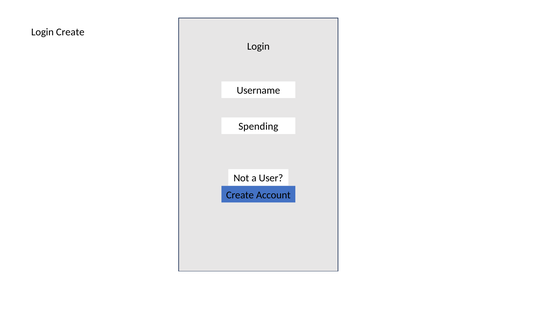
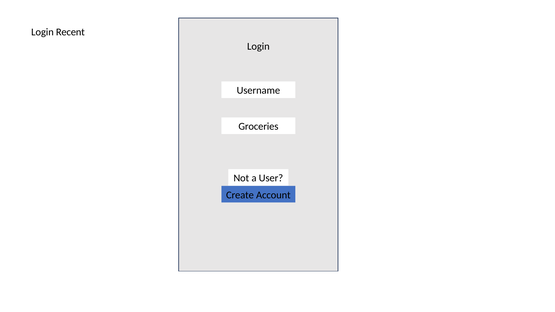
Login Create: Create -> Recent (70, 32)
Spending: Spending -> Groceries (258, 127)
